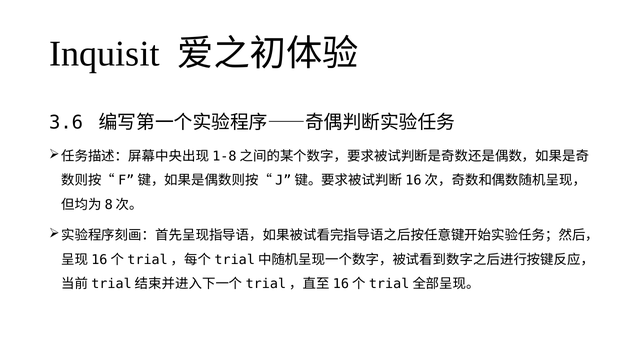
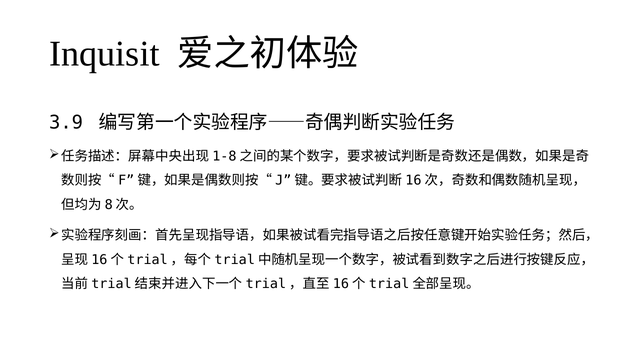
3.6: 3.6 -> 3.9 (66, 123)
